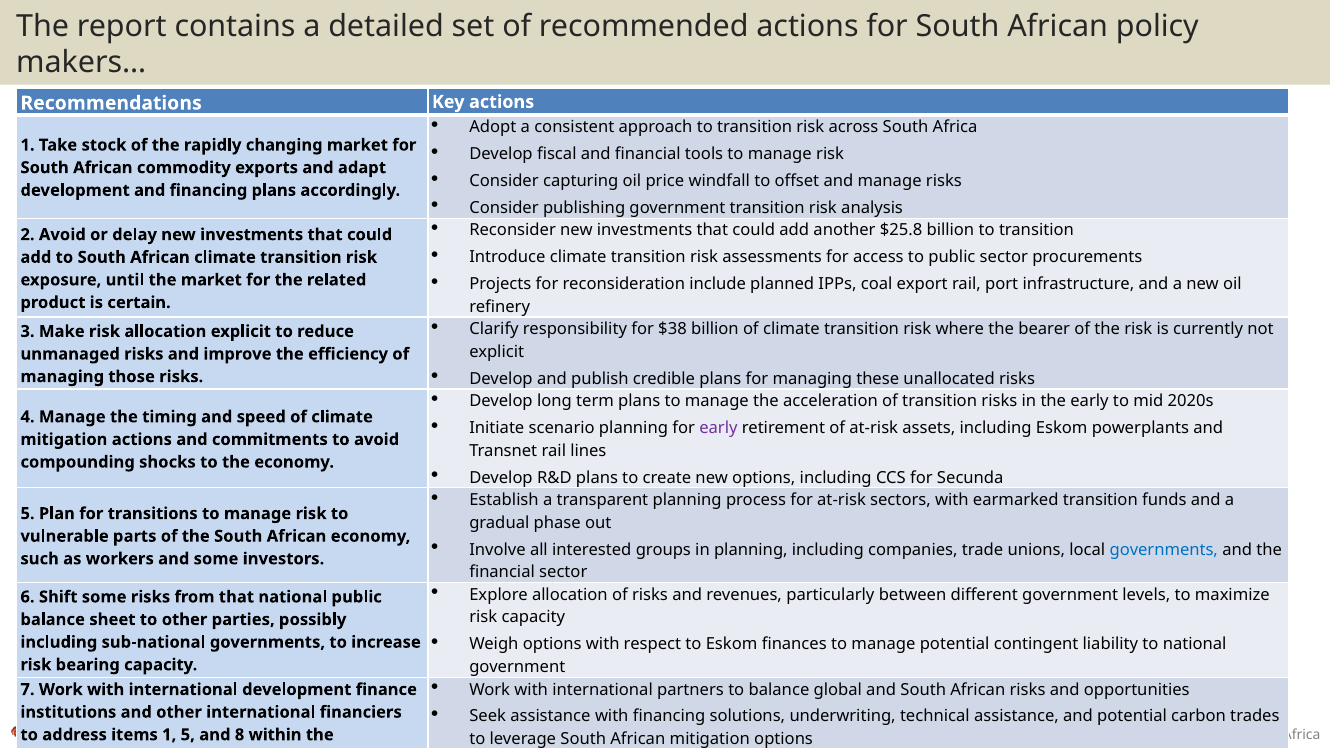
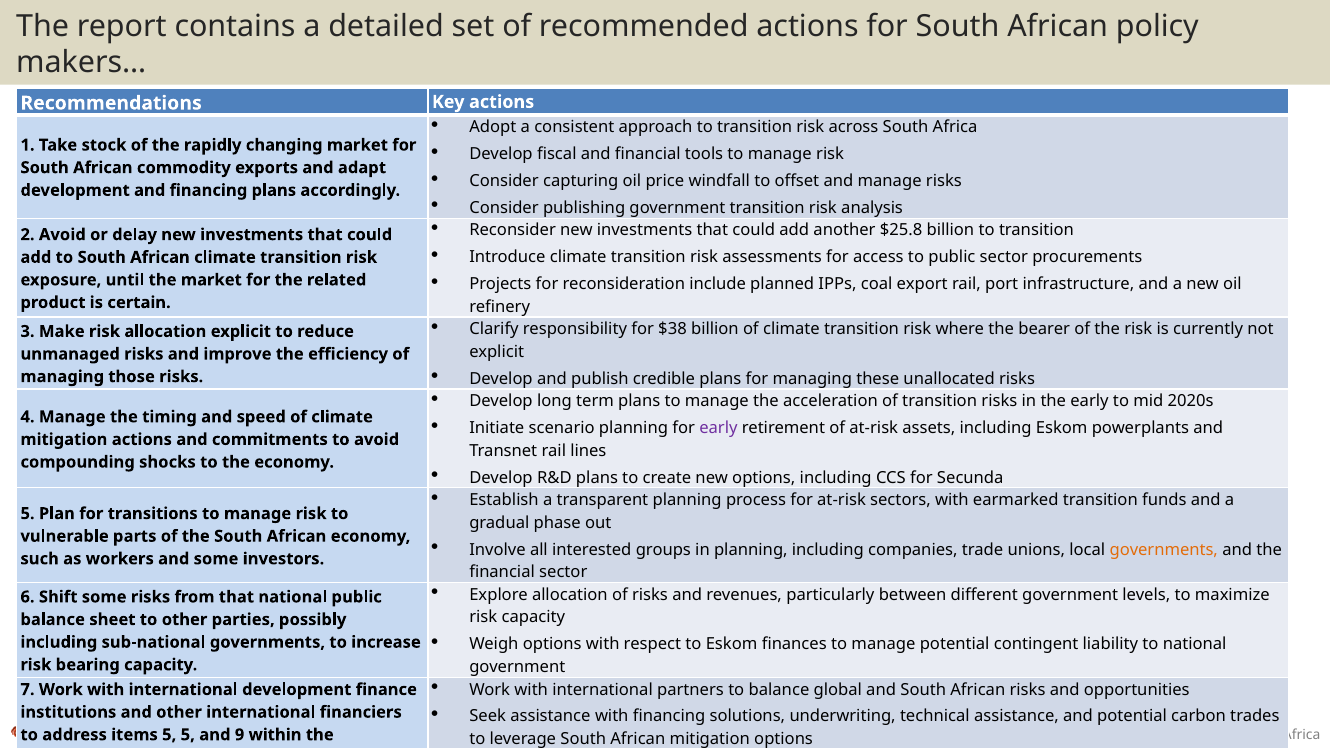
governments colour: blue -> orange (1164, 550)
items 1: 1 -> 5 (169, 735)
8: 8 -> 9 (240, 735)
